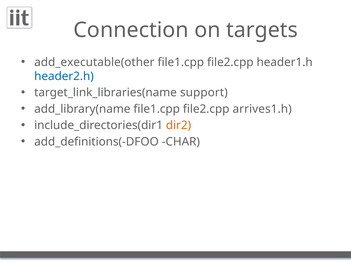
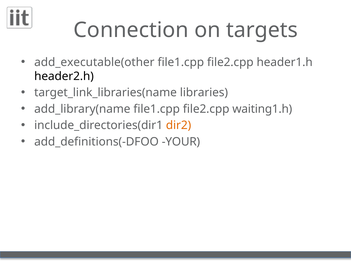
header2.h colour: blue -> black (64, 76)
support: support -> libraries (204, 93)
arrives1.h: arrives1.h -> waiting1.h (262, 109)
CHAR: CHAR -> YOUR (181, 142)
